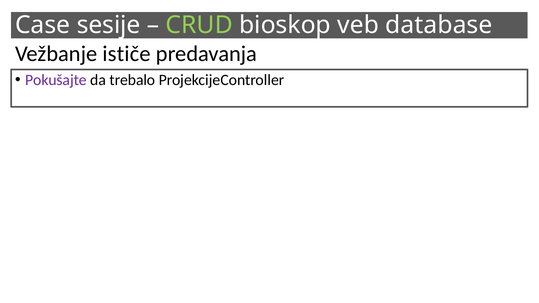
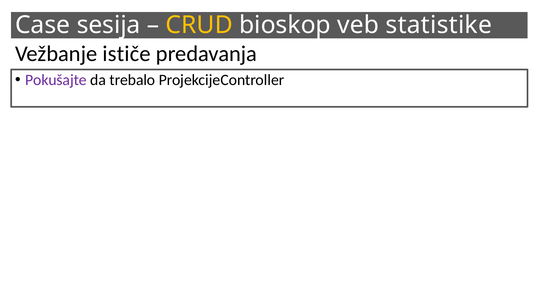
sesije: sesije -> sesija (109, 25)
CRUD colour: light green -> yellow (199, 25)
database: database -> statistike (439, 25)
